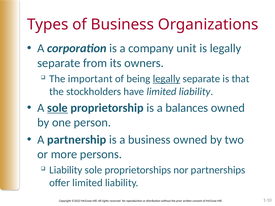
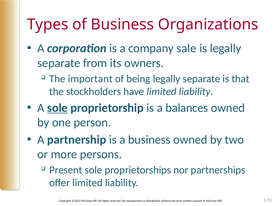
unit: unit -> sale (186, 48)
legally underline: present -> none (167, 79)
Liability: Liability -> Present (66, 170)
